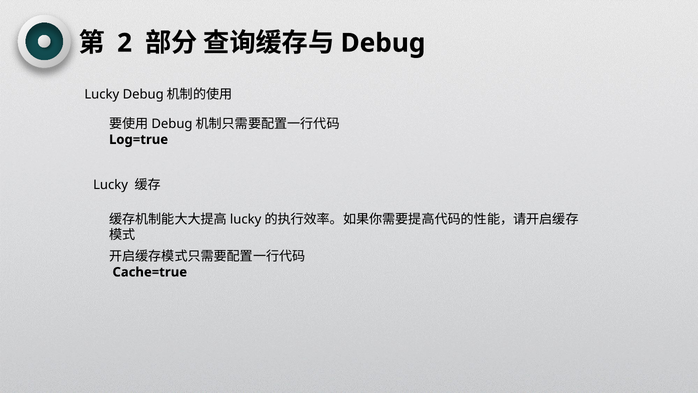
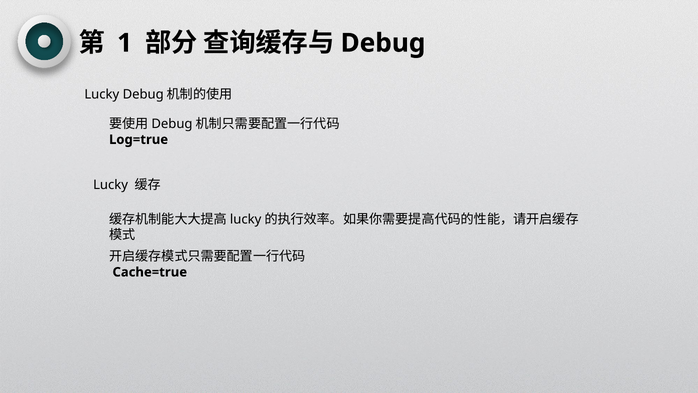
2: 2 -> 1 (125, 43)
